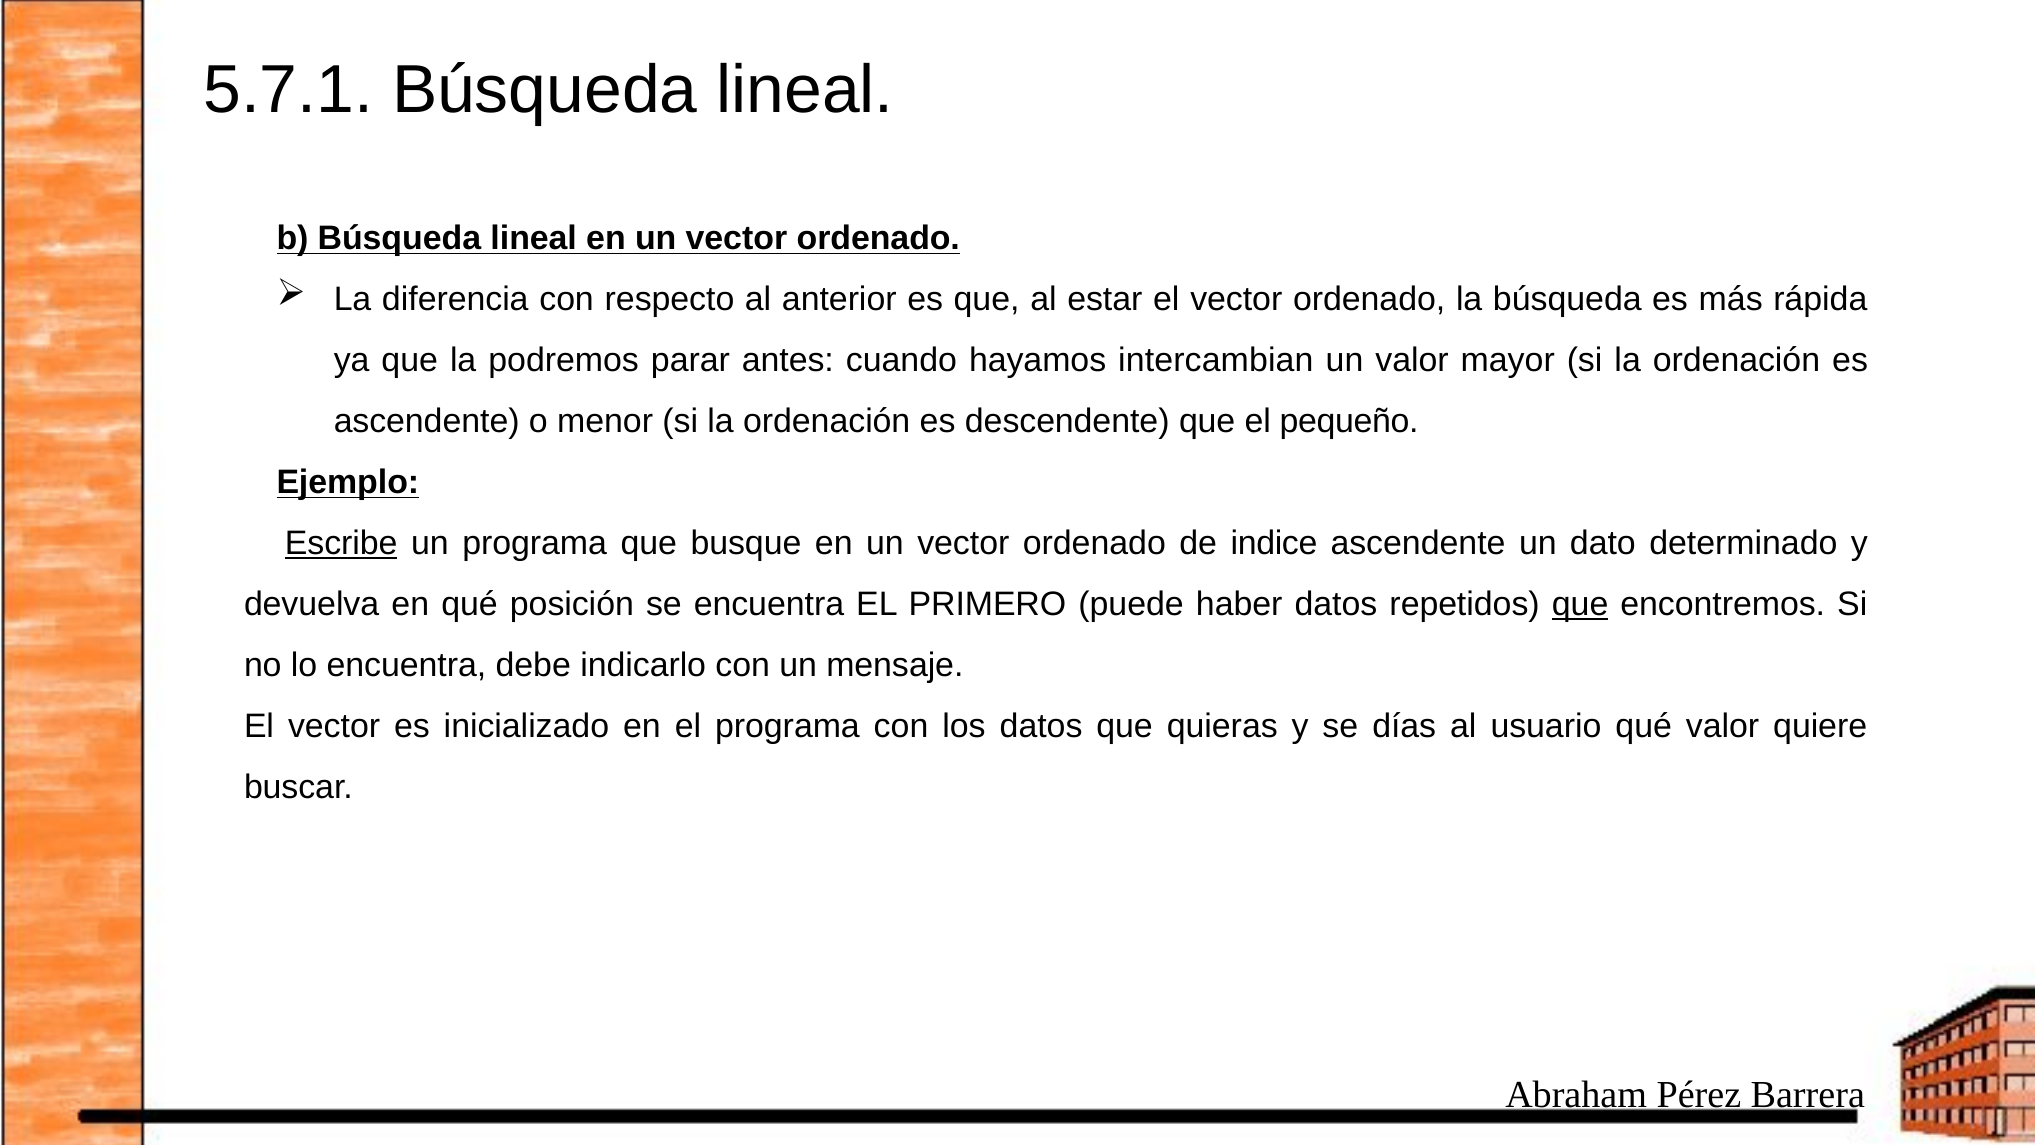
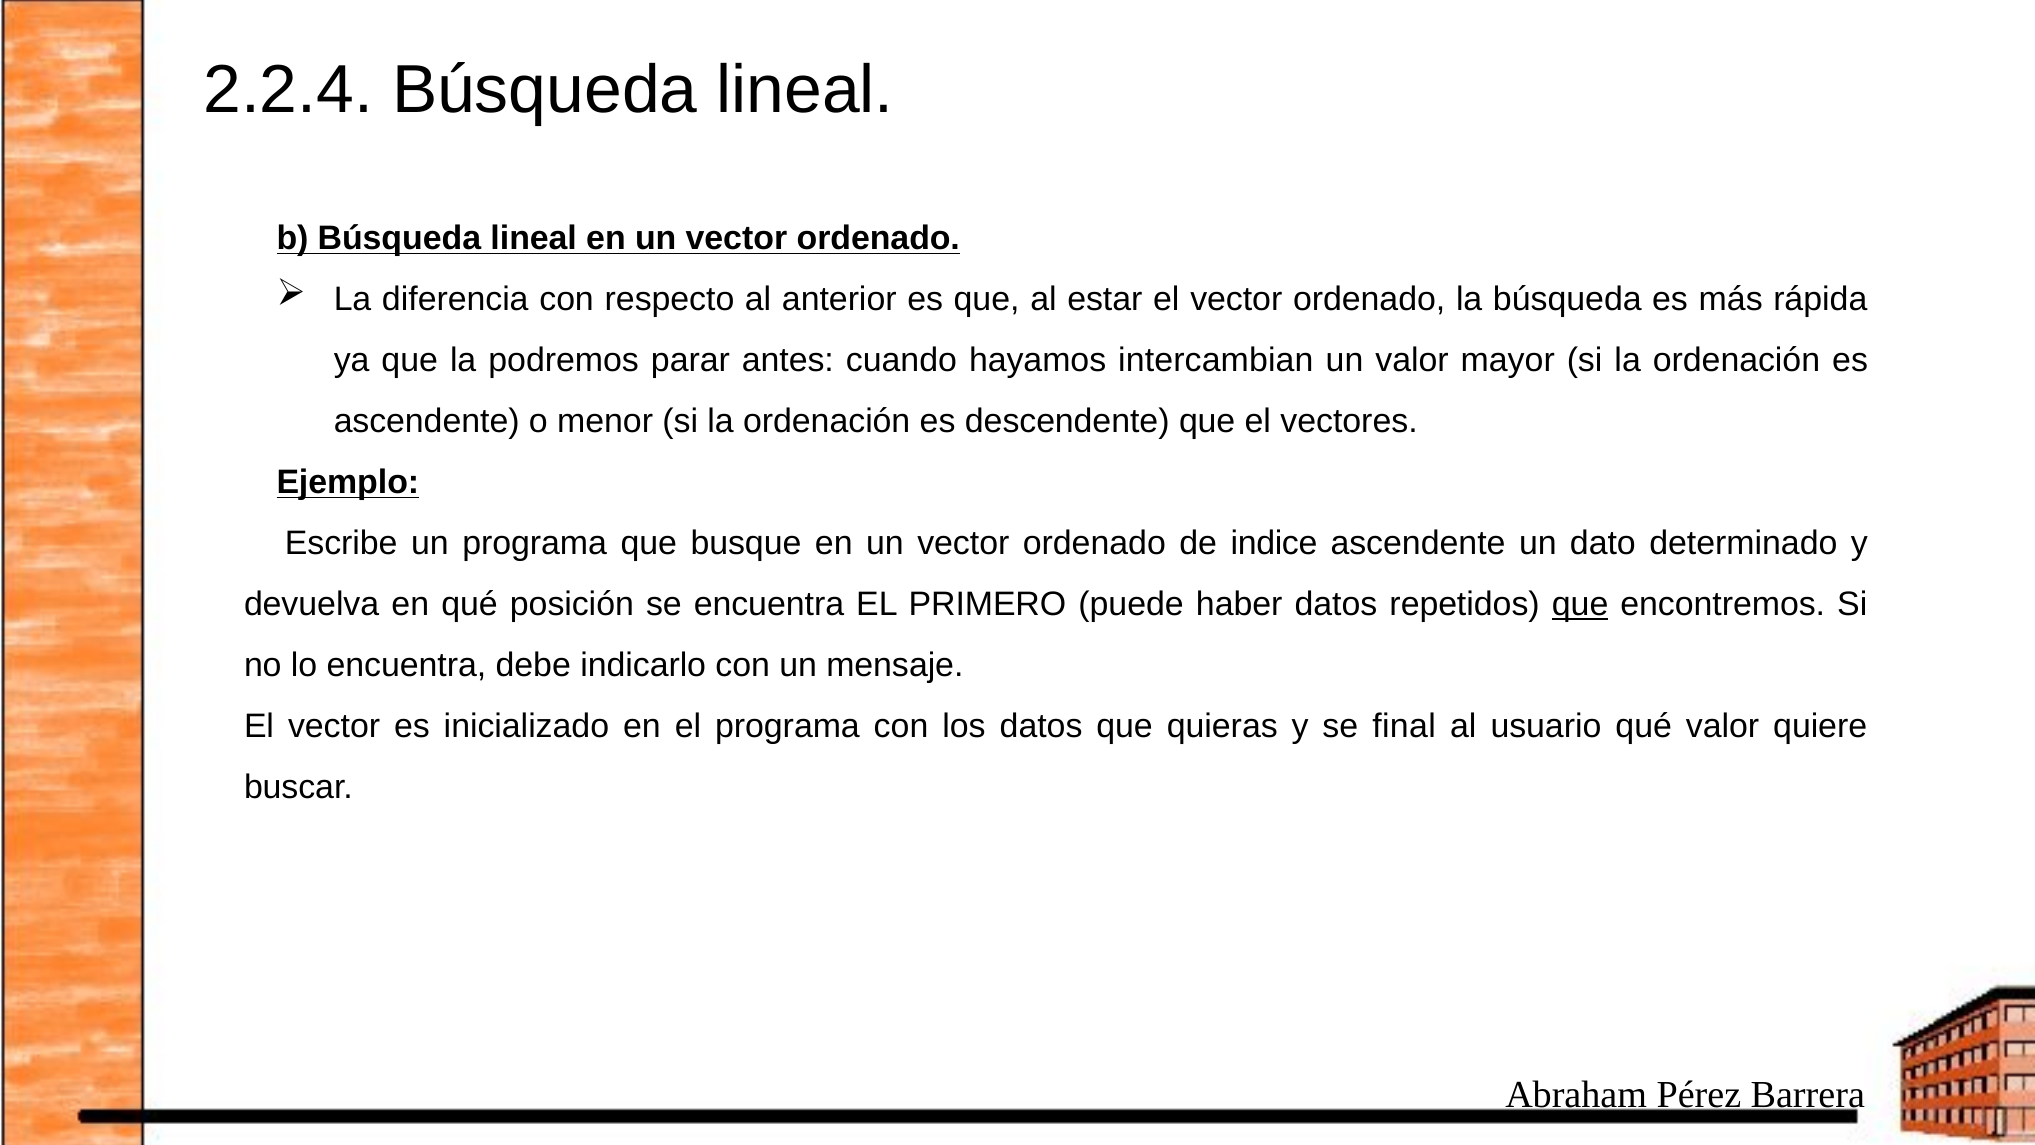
5.7.1: 5.7.1 -> 2.2.4 (288, 90)
pequeño: pequeño -> vectores (1349, 421)
Escribe underline: present -> none (341, 543)
días: días -> final (1404, 726)
